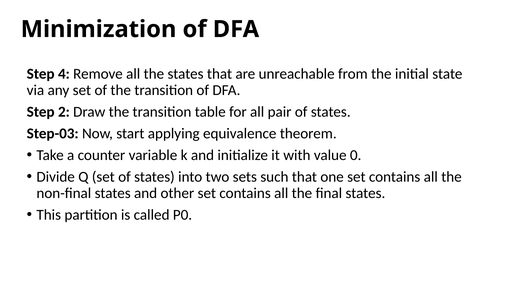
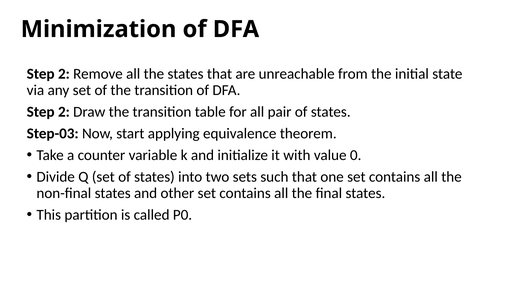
4: 4 -> 2 (64, 74)
